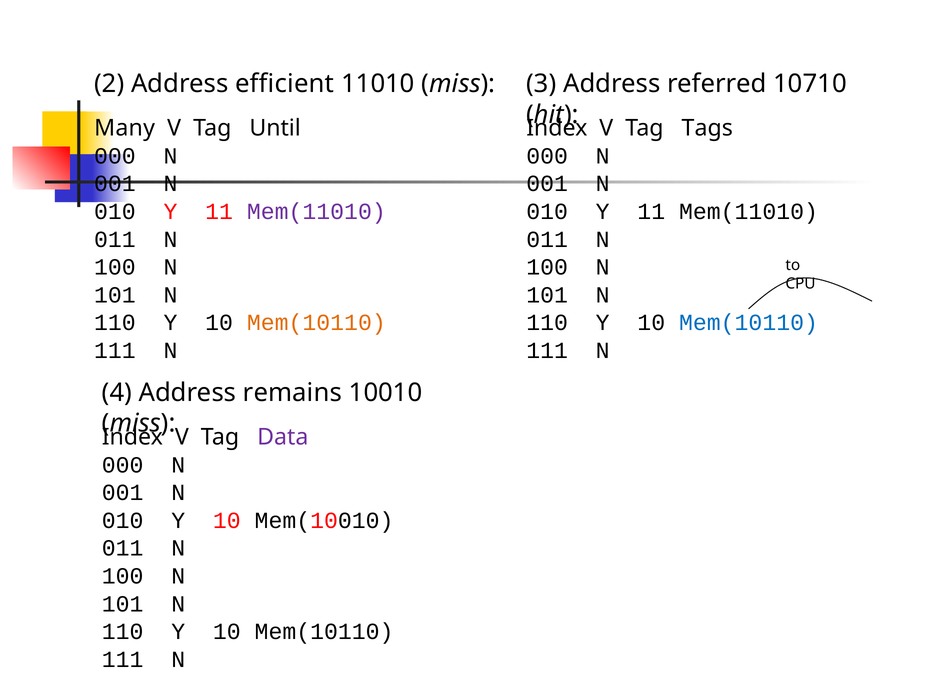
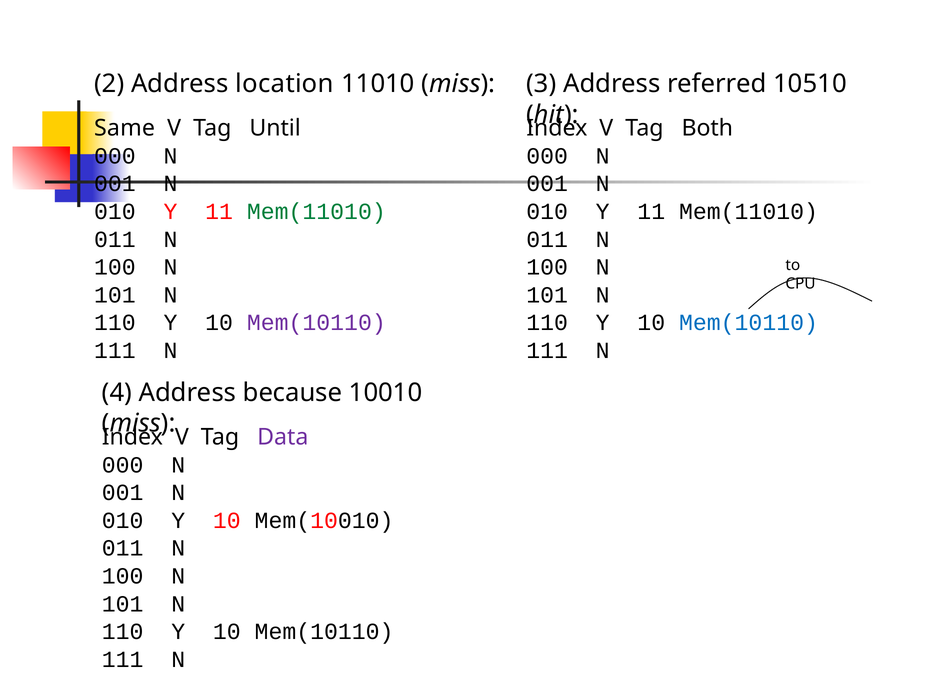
efficient: efficient -> location (285, 84)
10710: 10710 -> 10510 (810, 84)
Many: Many -> Same (125, 128)
Tags: Tags -> Both (707, 128)
Mem(11010 colour: purple -> green (316, 211)
Mem(10110 colour: orange -> purple (316, 323)
remains: remains -> because (292, 392)
